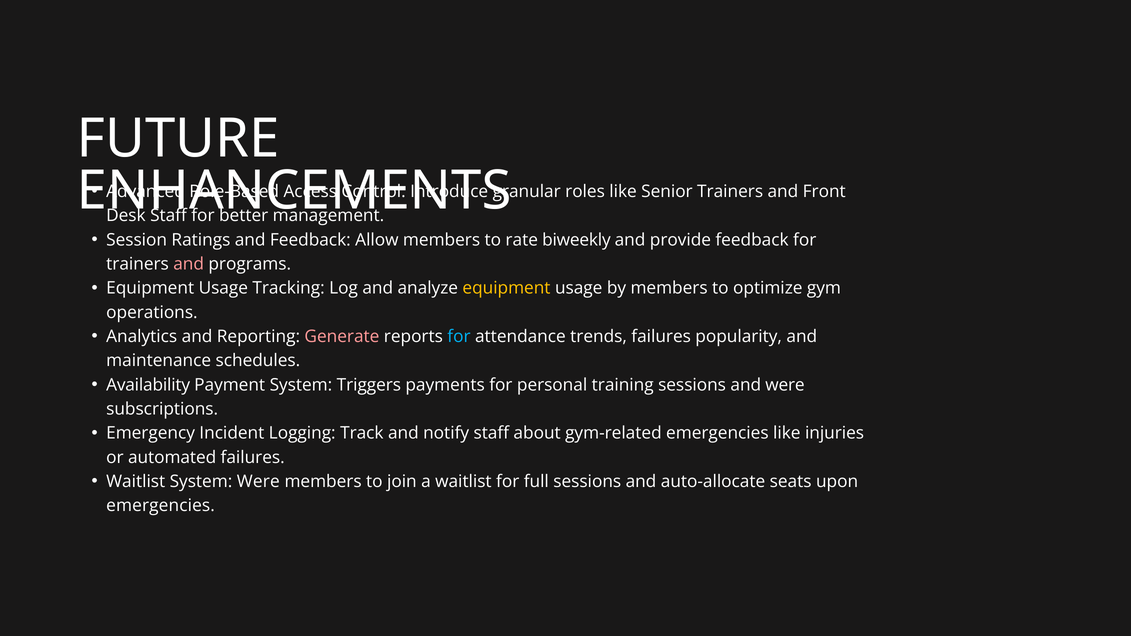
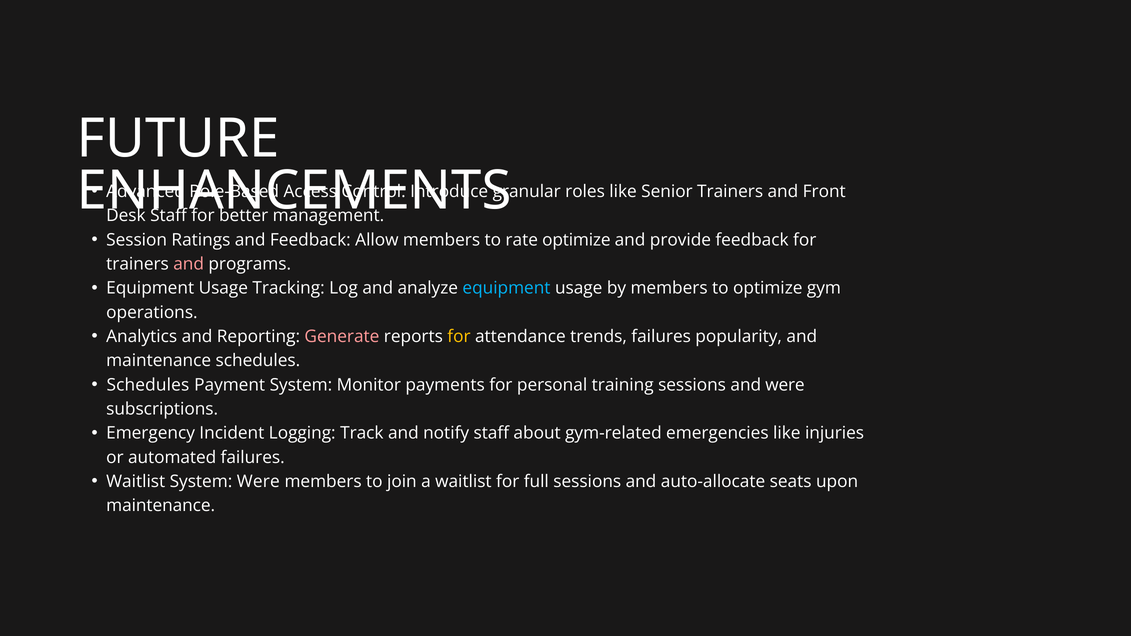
rate biweekly: biweekly -> optimize (576, 240)
equipment colour: yellow -> light blue (507, 288)
for colour: light blue -> yellow (459, 337)
Availability: Availability -> Schedules (148, 385)
Triggers: Triggers -> Monitor (369, 385)
emergencies: emergencies -> maintenance (161, 506)
